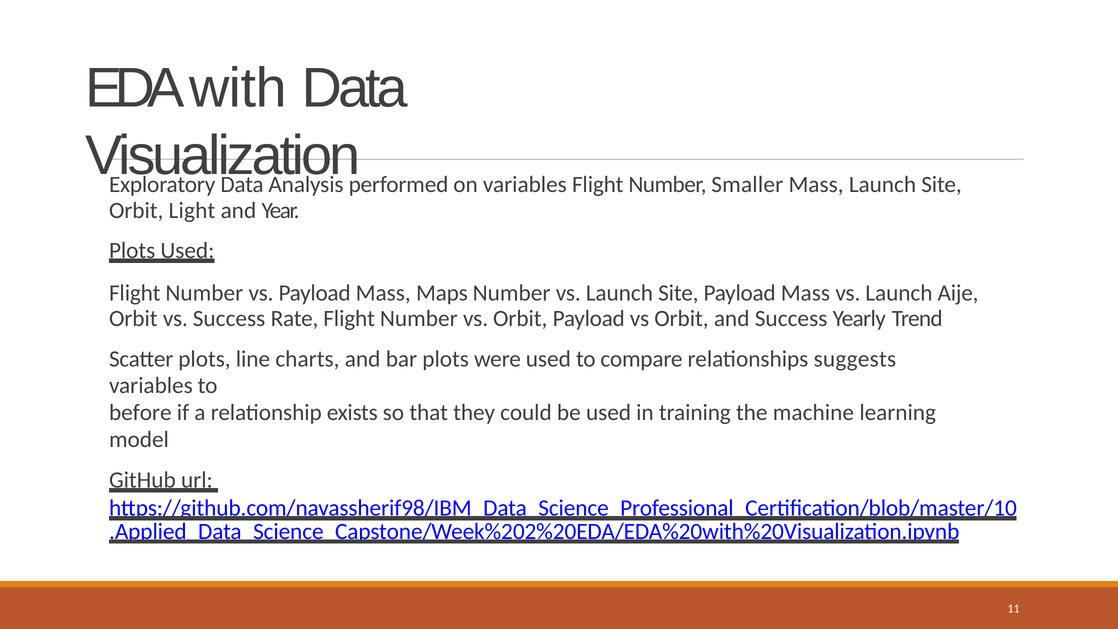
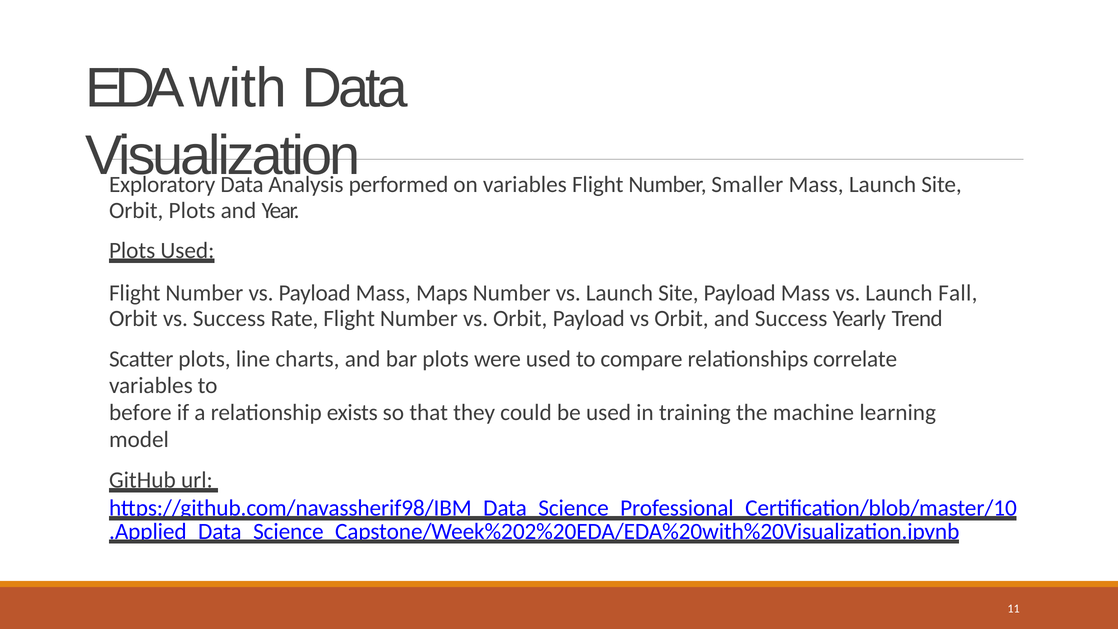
Orbit Light: Light -> Plots (192, 210)
Aije: Aije -> Fall (958, 293)
suggests: suggests -> correlate (855, 359)
